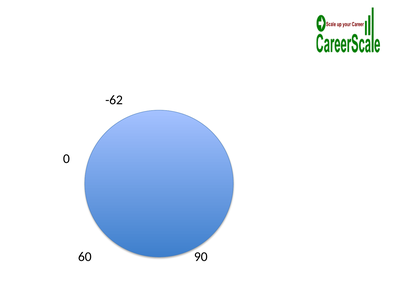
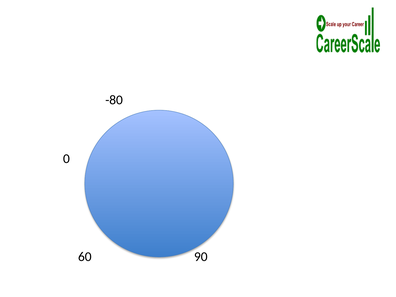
-62: -62 -> -80 (114, 100)
